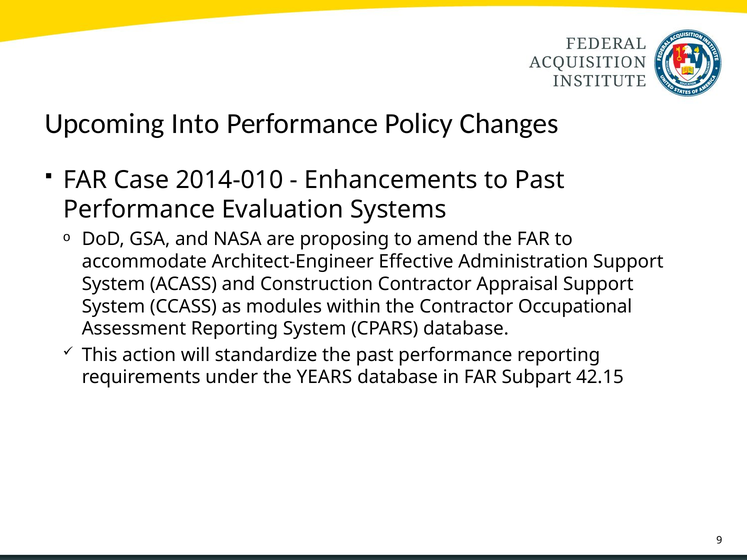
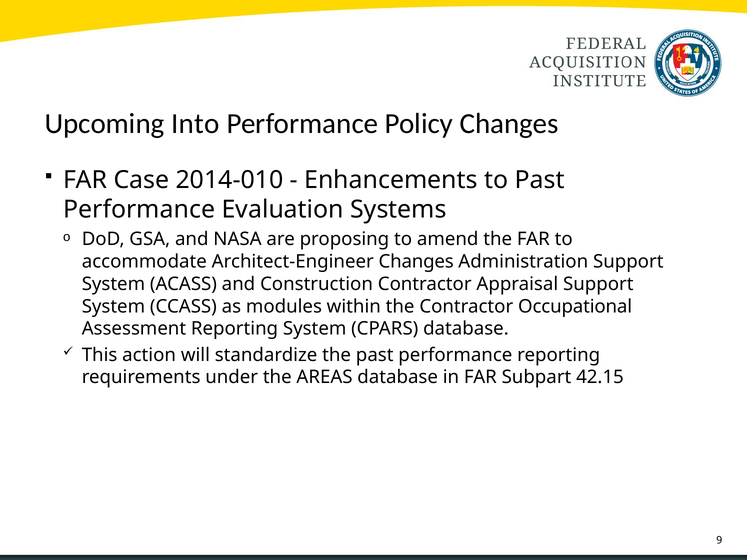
Architect-Engineer Effective: Effective -> Changes (416, 262)
YEARS: YEARS -> AREAS (325, 377)
